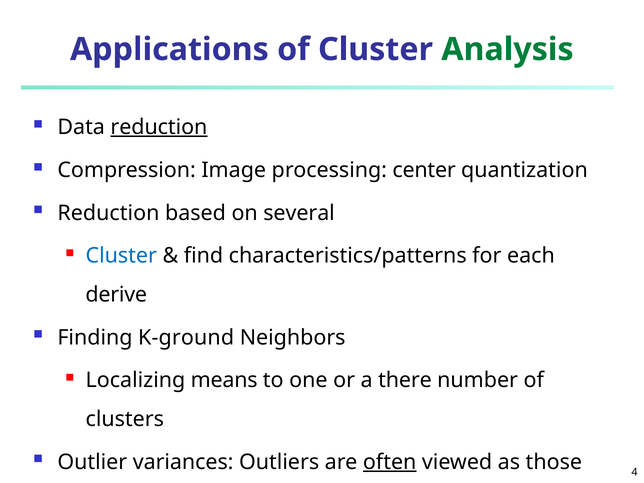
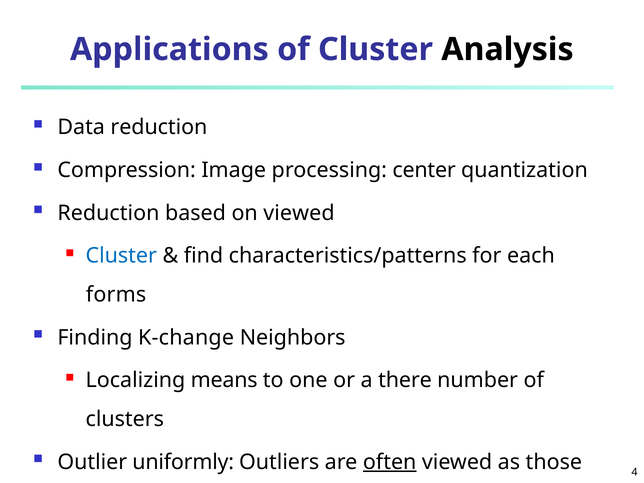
Analysis colour: green -> black (507, 49)
reduction underline: present -> none (159, 127)
on several: several -> viewed (299, 213)
derive: derive -> forms (116, 295)
K-ground: K-ground -> K-change (186, 337)
variances: variances -> uniformly (183, 462)
